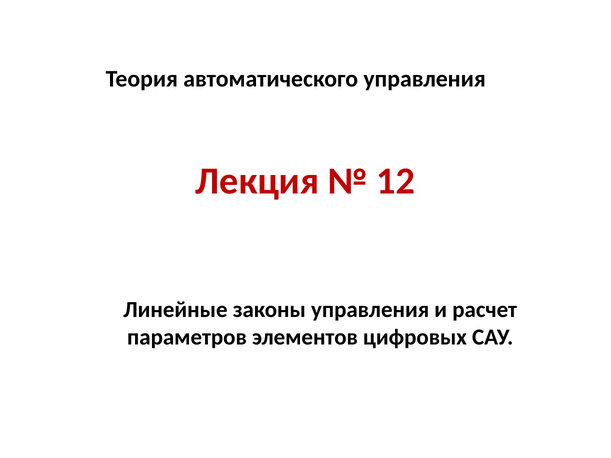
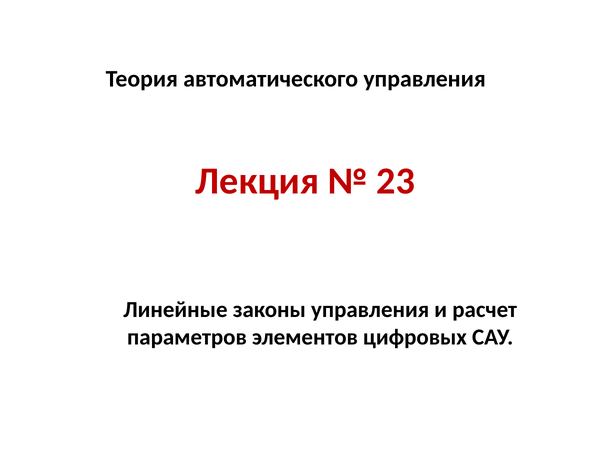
12: 12 -> 23 (396, 181)
